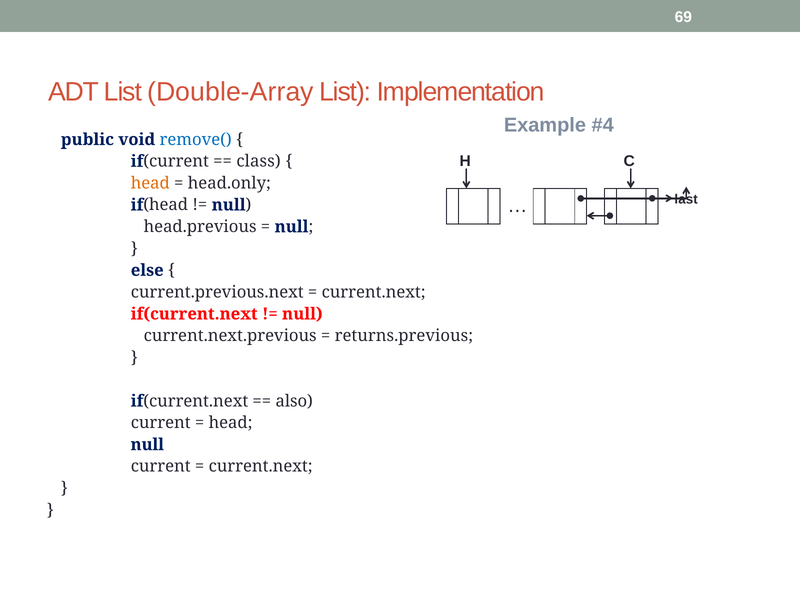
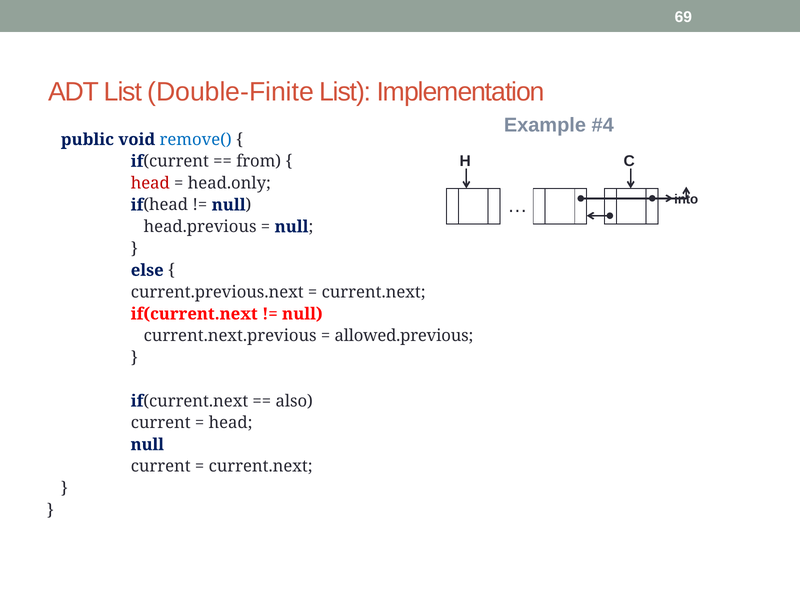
Double-Array: Double-Array -> Double-Finite (231, 92)
class: class -> from (259, 161)
head colour: orange -> red (150, 183)
last: last -> into (686, 200)
returns.previous: returns.previous -> allowed.previous (404, 336)
